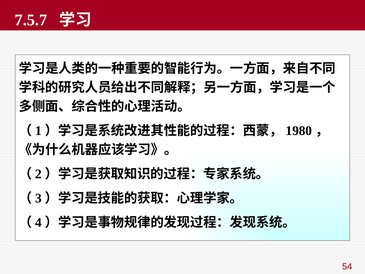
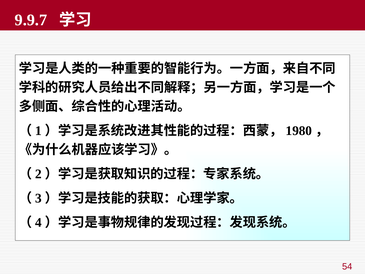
7.5.7: 7.5.7 -> 9.9.7 (31, 20)
